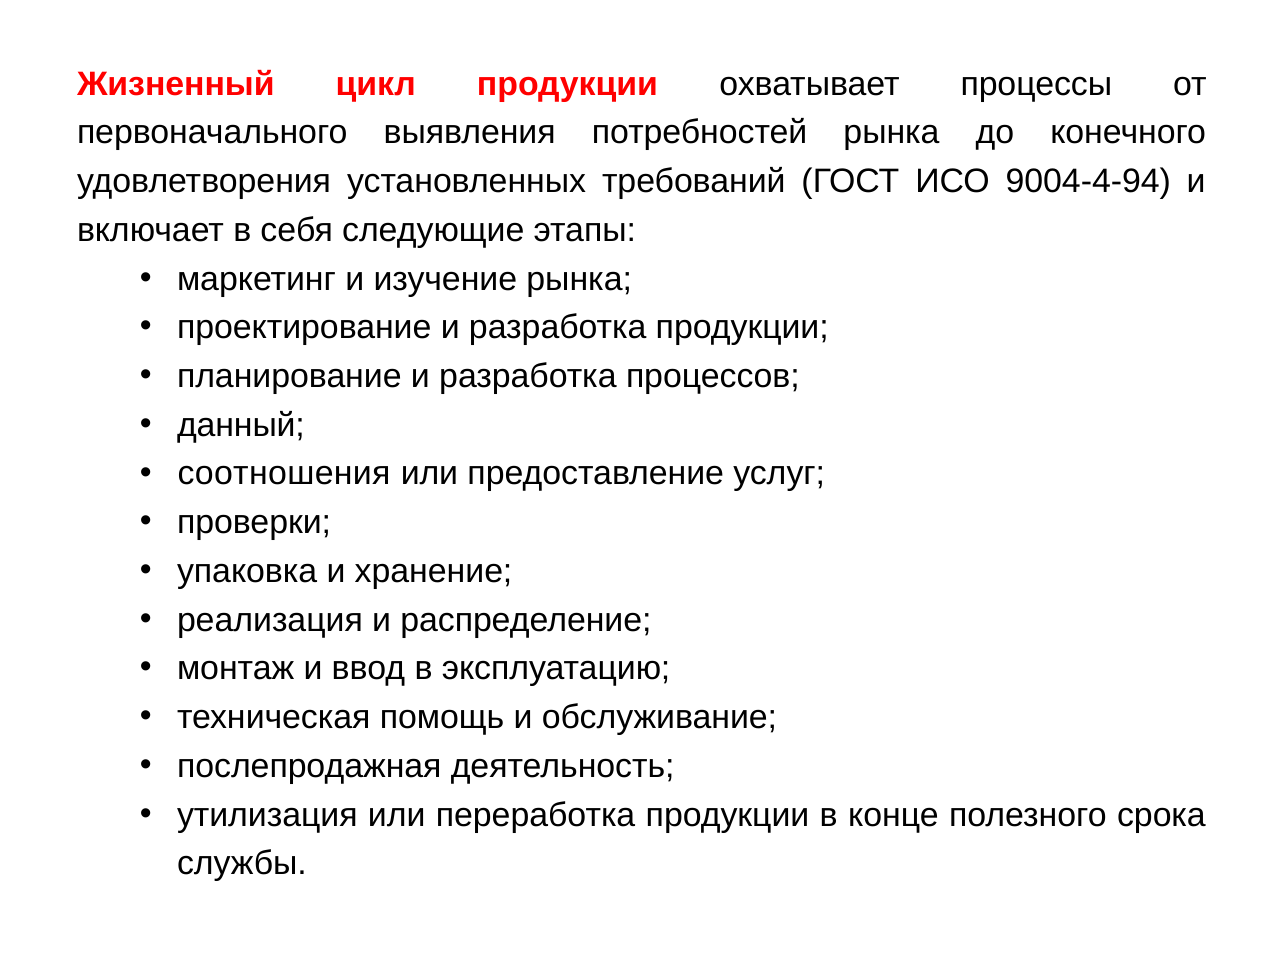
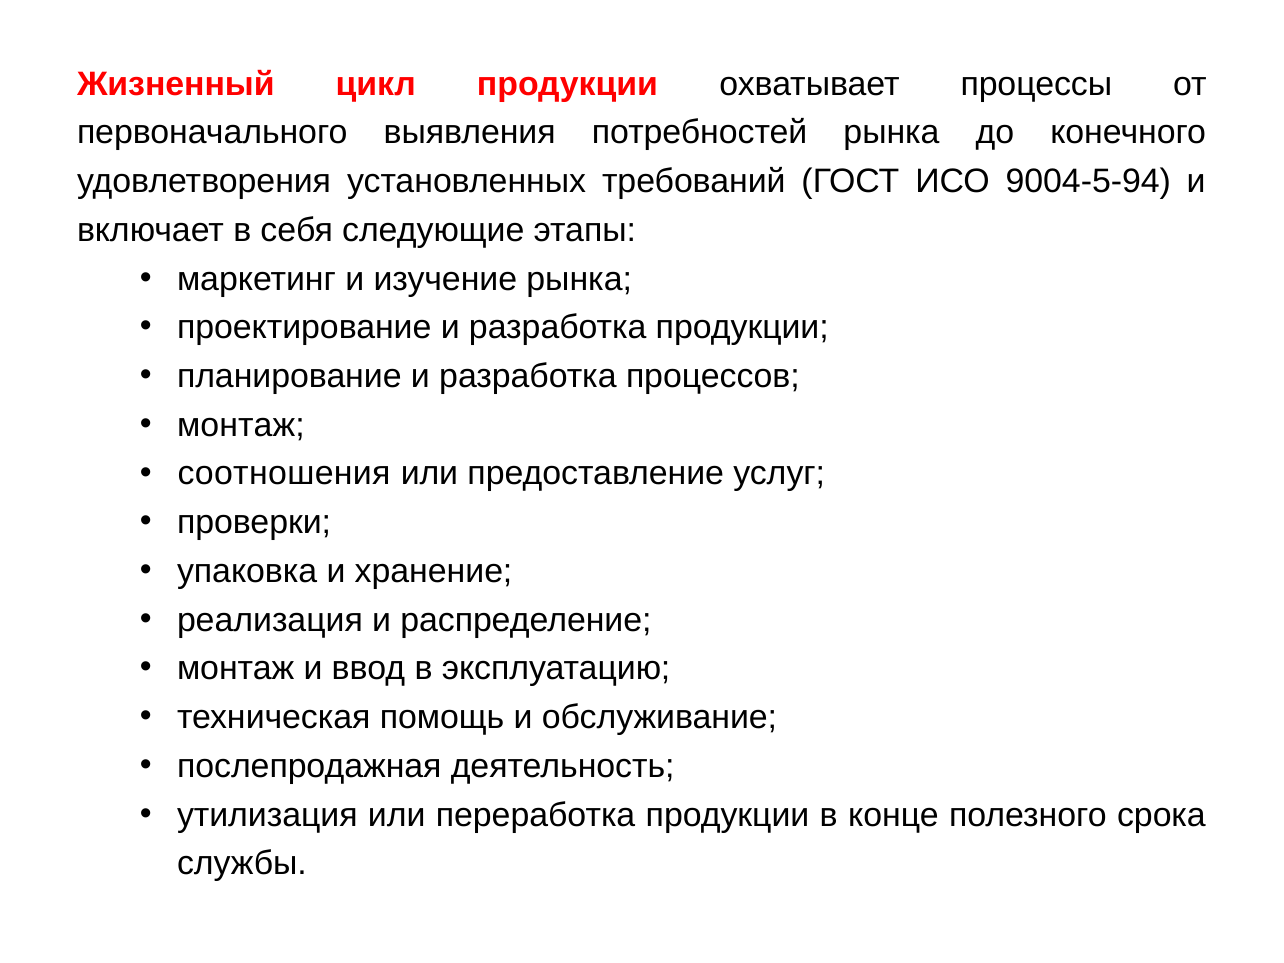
9004-4-94: 9004-4-94 -> 9004-5-94 (1088, 181)
данный: данный -> монтаж (241, 425)
